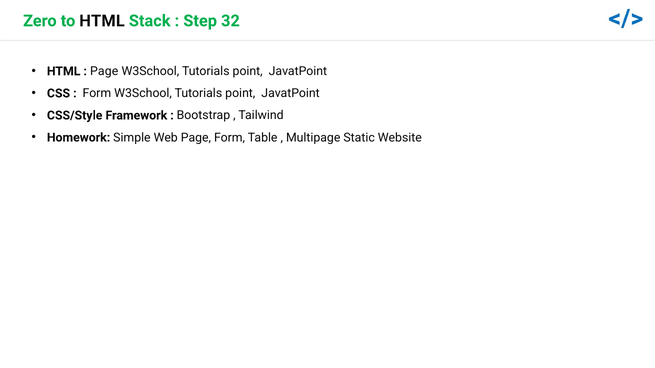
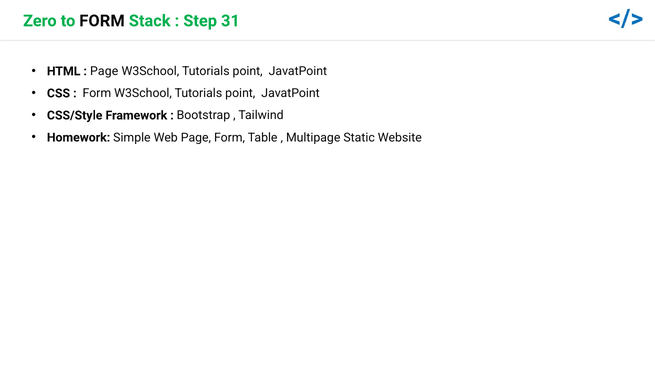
to HTML: HTML -> FORM (102, 21)
32: 32 -> 31 (230, 21)
